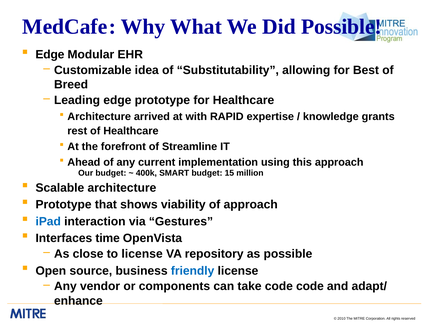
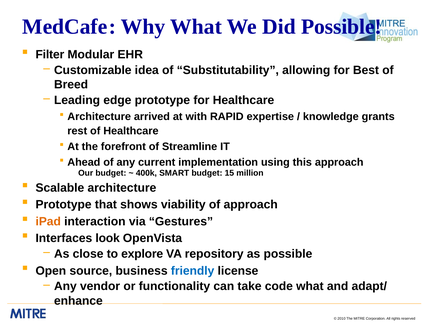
Edge: Edge -> Filter (50, 55)
iPad colour: blue -> orange (48, 221)
time: time -> look (108, 238)
to license: license -> explore (142, 254)
components: components -> functionality (174, 286)
code code: code -> what (310, 286)
